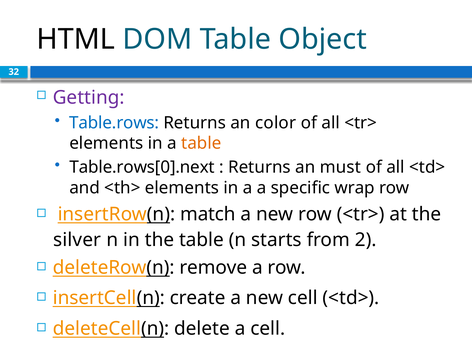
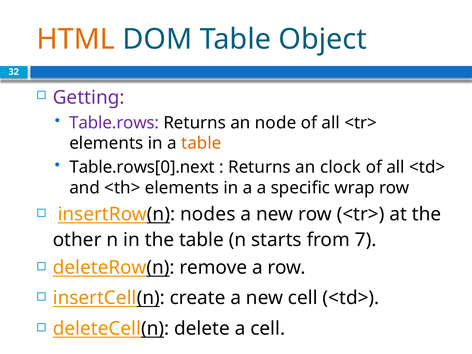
HTML colour: black -> orange (76, 39)
Table.rows colour: blue -> purple (114, 123)
color: color -> node (276, 123)
must: must -> clock (340, 167)
match: match -> nodes (208, 214)
silver: silver -> other (77, 240)
2: 2 -> 7 (366, 240)
